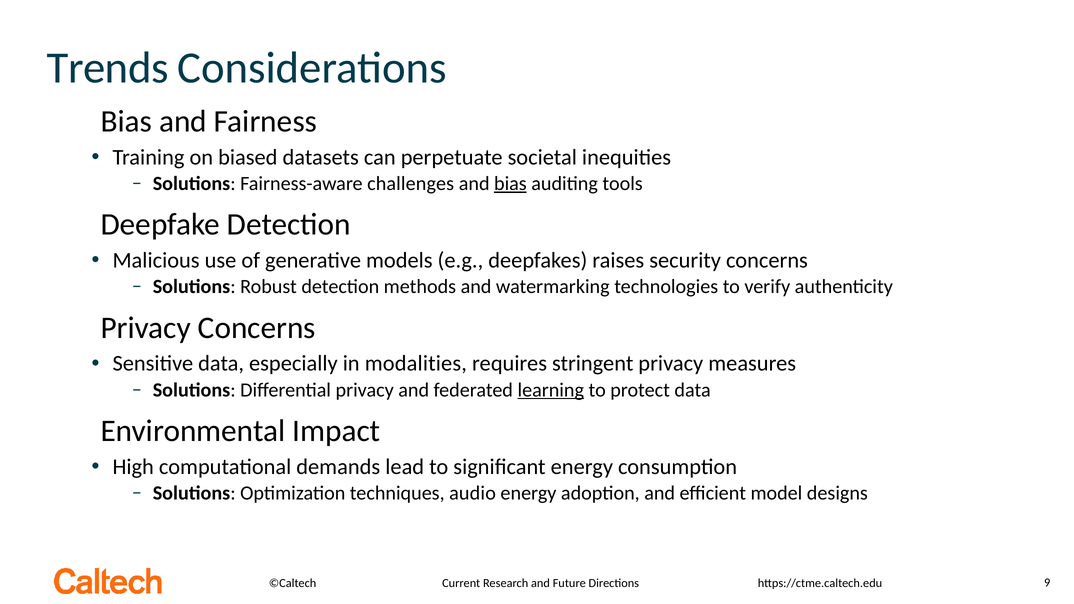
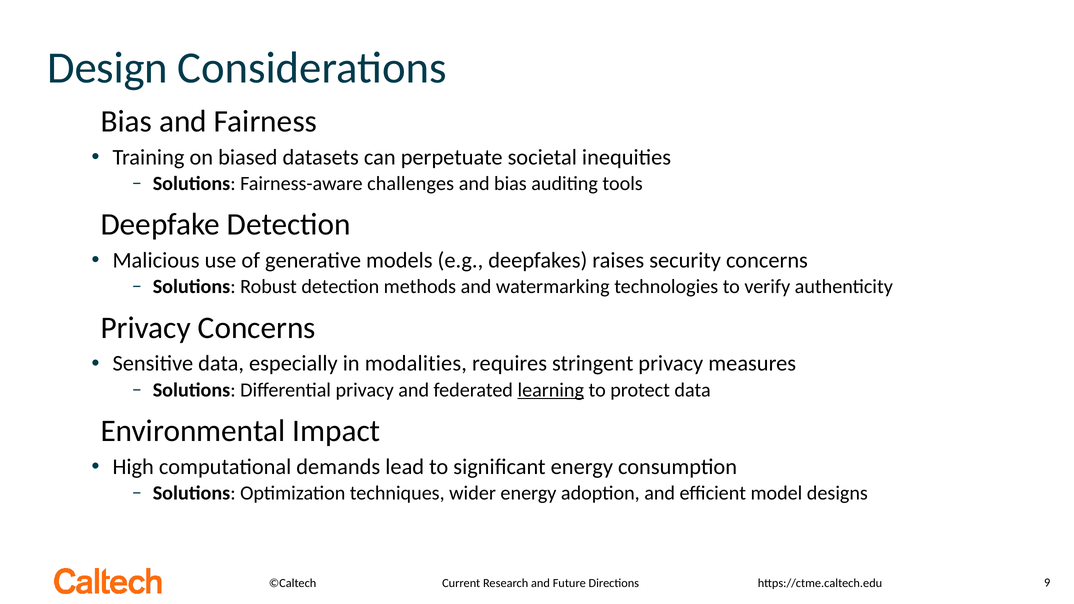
Trends: Trends -> Design (108, 68)
bias underline: present -> none (510, 184)
audio: audio -> wider (473, 493)
